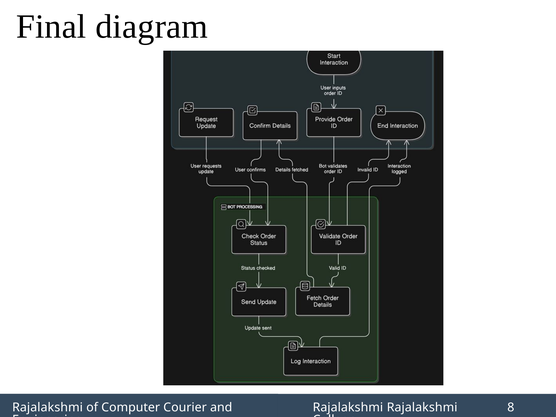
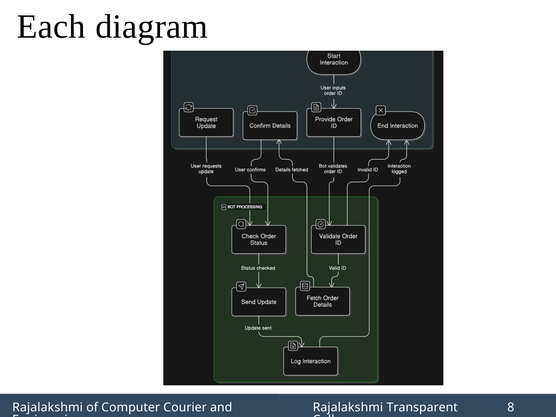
Final: Final -> Each (51, 27)
Rajalakshmi Rajalakshmi: Rajalakshmi -> Transparent (422, 407)
